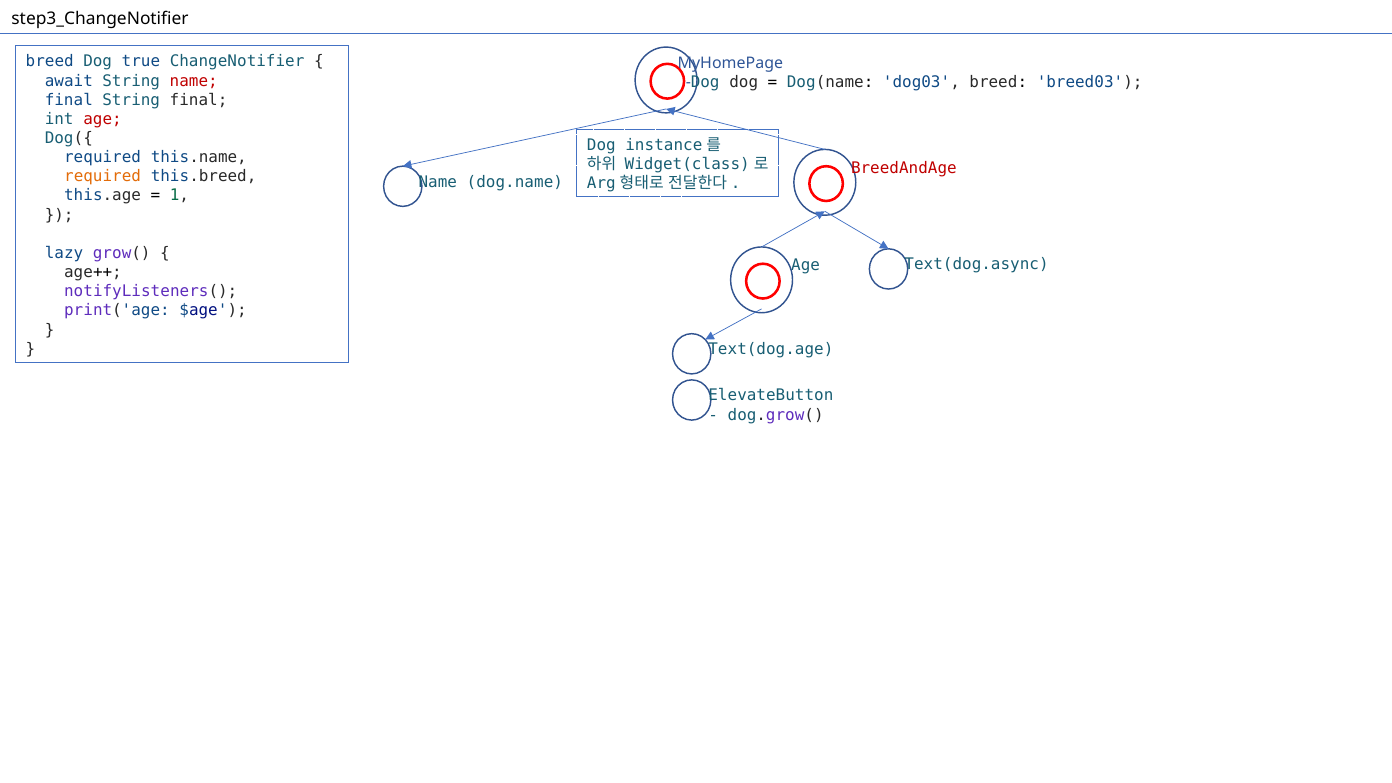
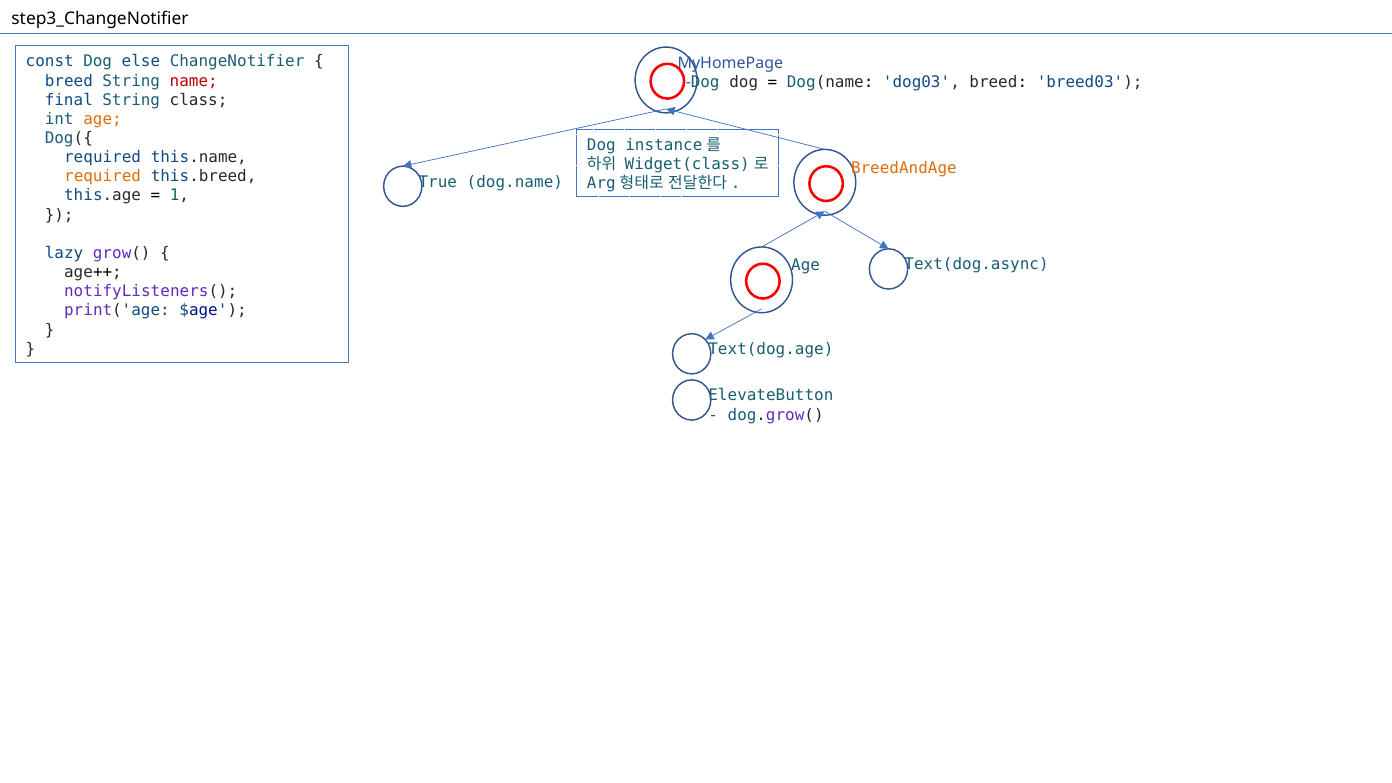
breed: breed -> const (50, 62)
true: true -> else (141, 62)
await: await -> breed (69, 81)
String final: final -> class (199, 100)
age colour: red -> orange (103, 119)
BreedAndAge colour: red -> orange (904, 168)
Name: Name -> True (438, 182)
